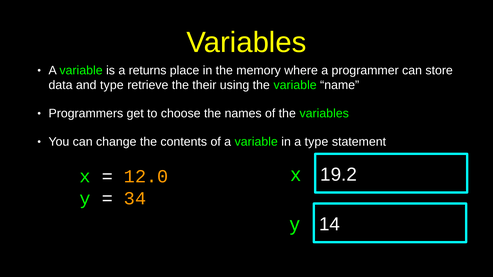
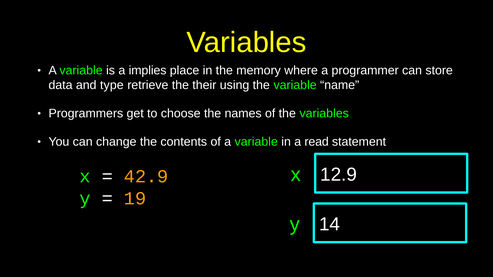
returns: returns -> implies (148, 70)
a type: type -> read (317, 142)
19.2: 19.2 -> 12.9 (339, 175)
12.0: 12.0 -> 42.9 (146, 176)
34: 34 -> 19 (135, 199)
